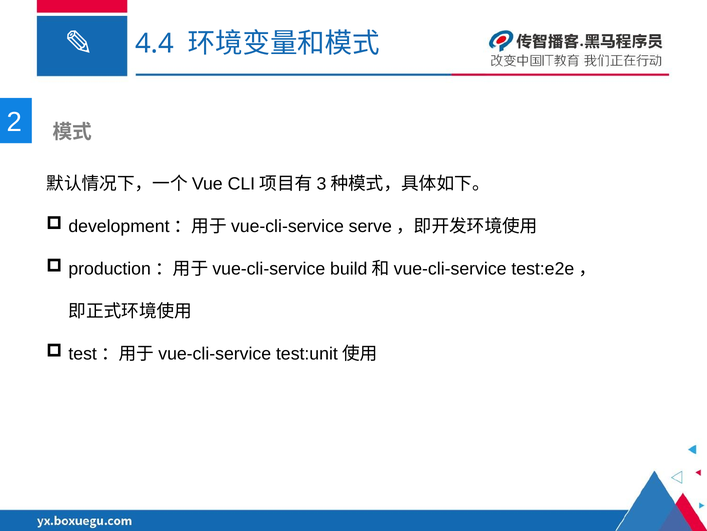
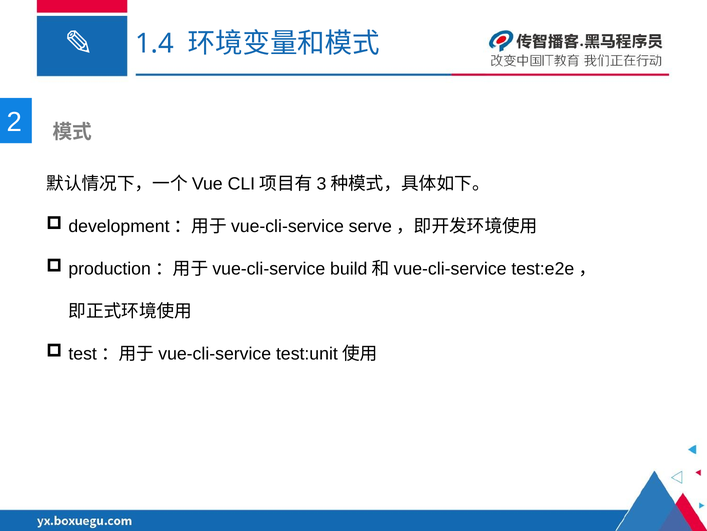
4.4: 4.4 -> 1.4 (155, 44)
